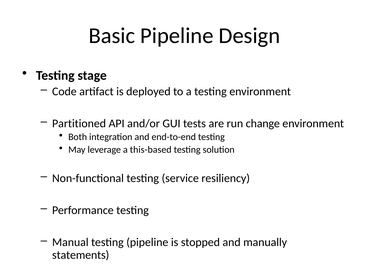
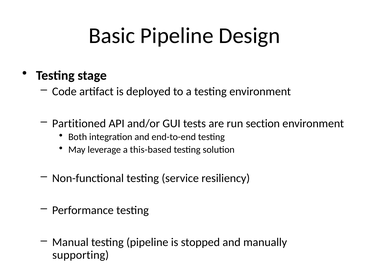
change: change -> section (263, 123)
statements: statements -> supporting (81, 255)
